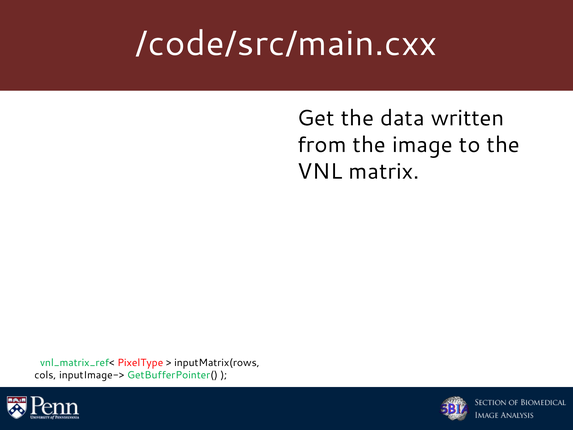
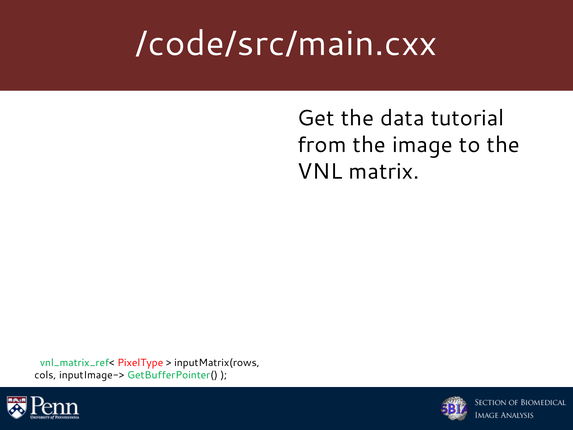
written: written -> tutorial (468, 118)
